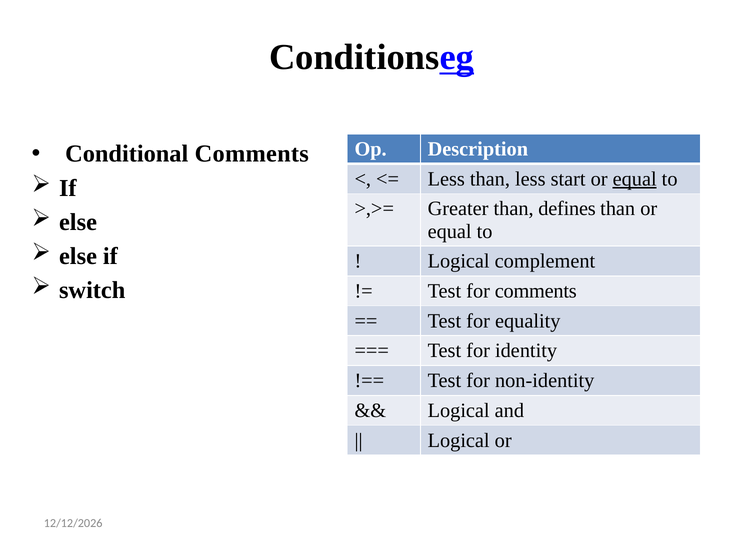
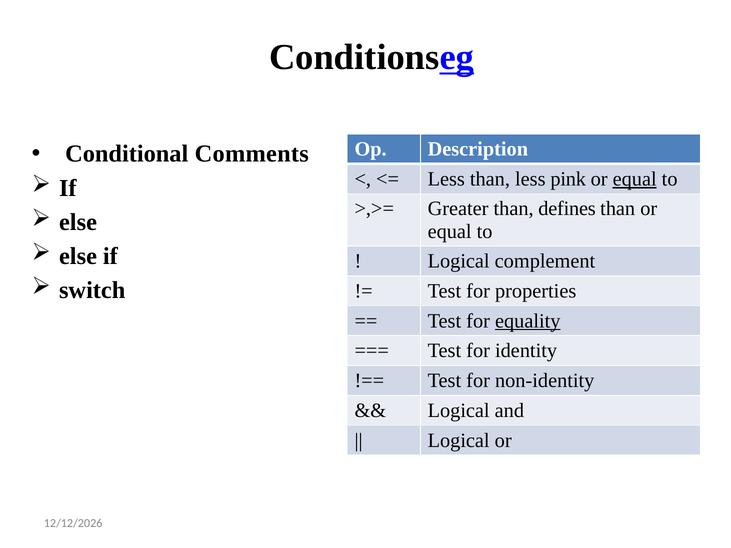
start: start -> pink (568, 179)
for comments: comments -> properties (536, 291)
equality underline: none -> present (528, 321)
